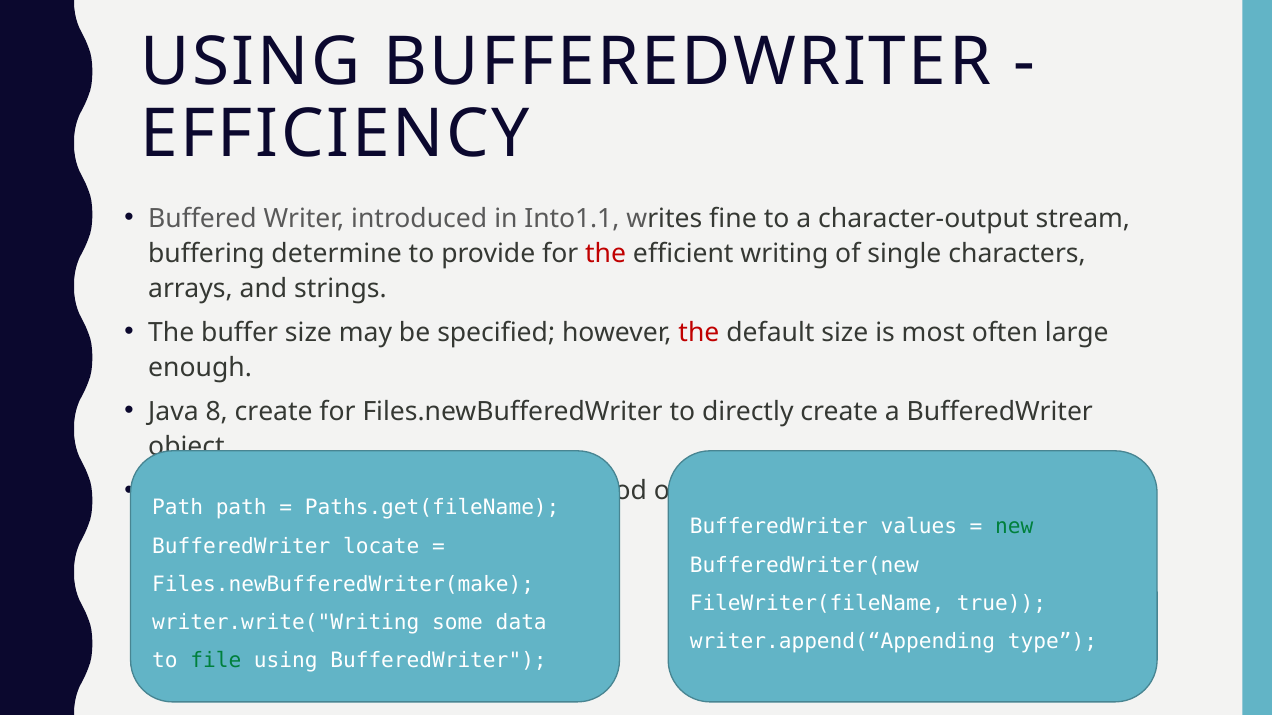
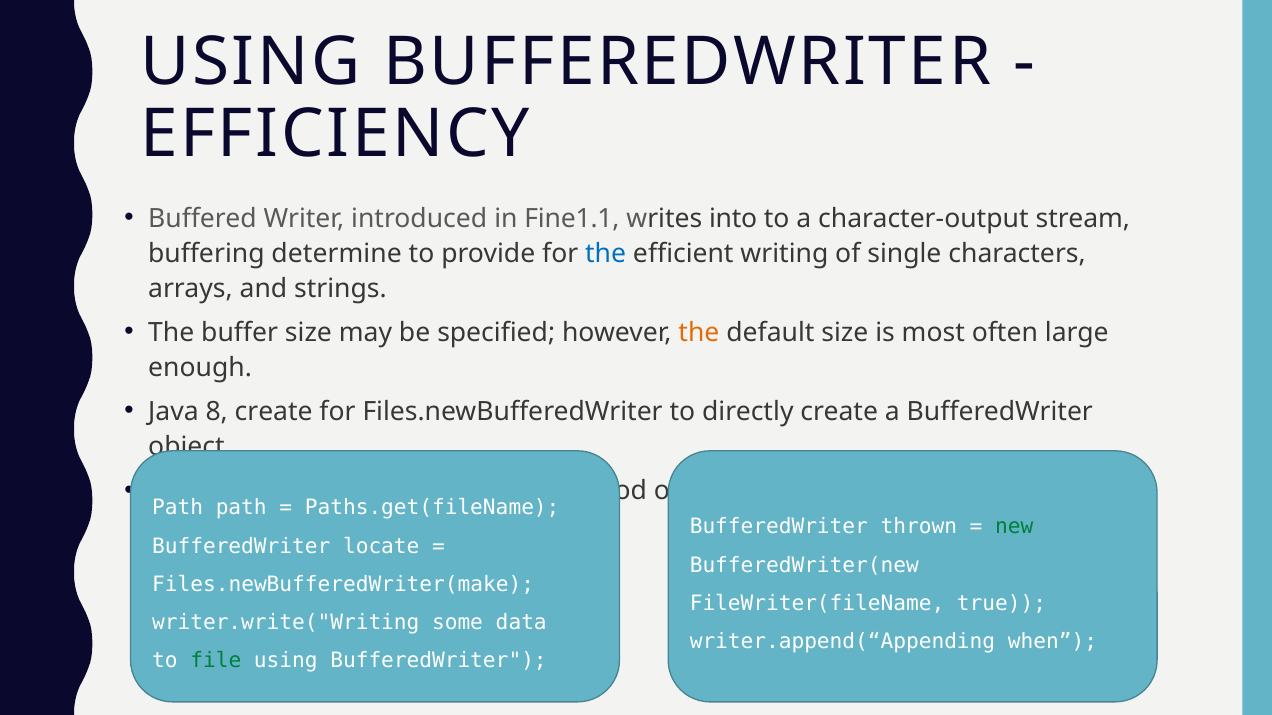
Into1.1: Into1.1 -> Fine1.1 (572, 219)
fine: fine -> into (733, 219)
the colour: red -> blue (606, 254)
the colour: red -> orange (699, 333)
values: values -> thrown (919, 527)
type: type -> when (1052, 642)
